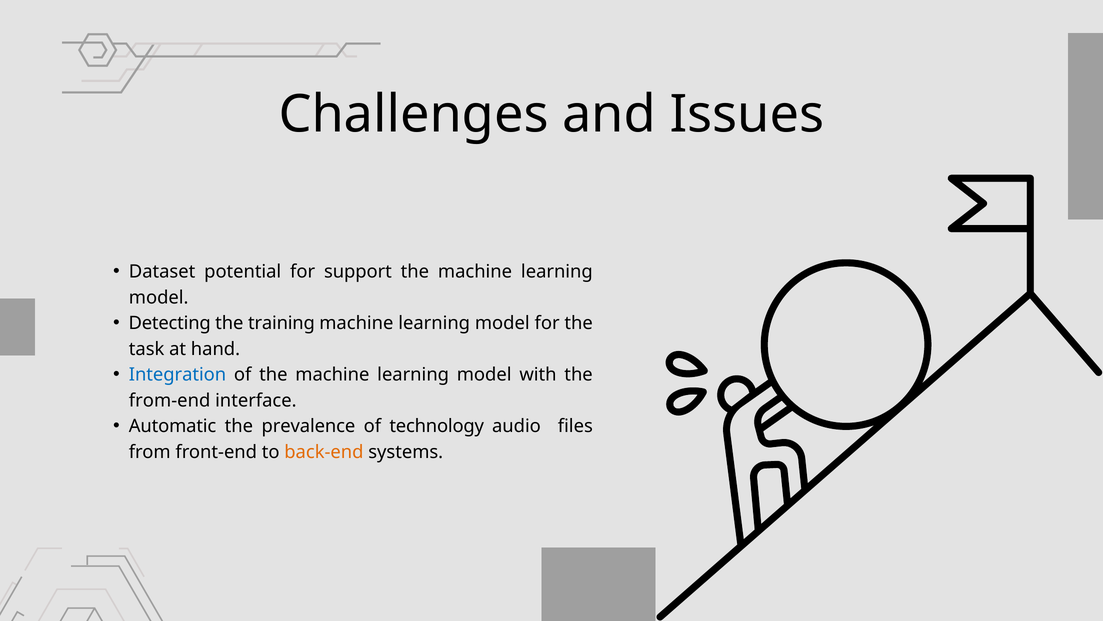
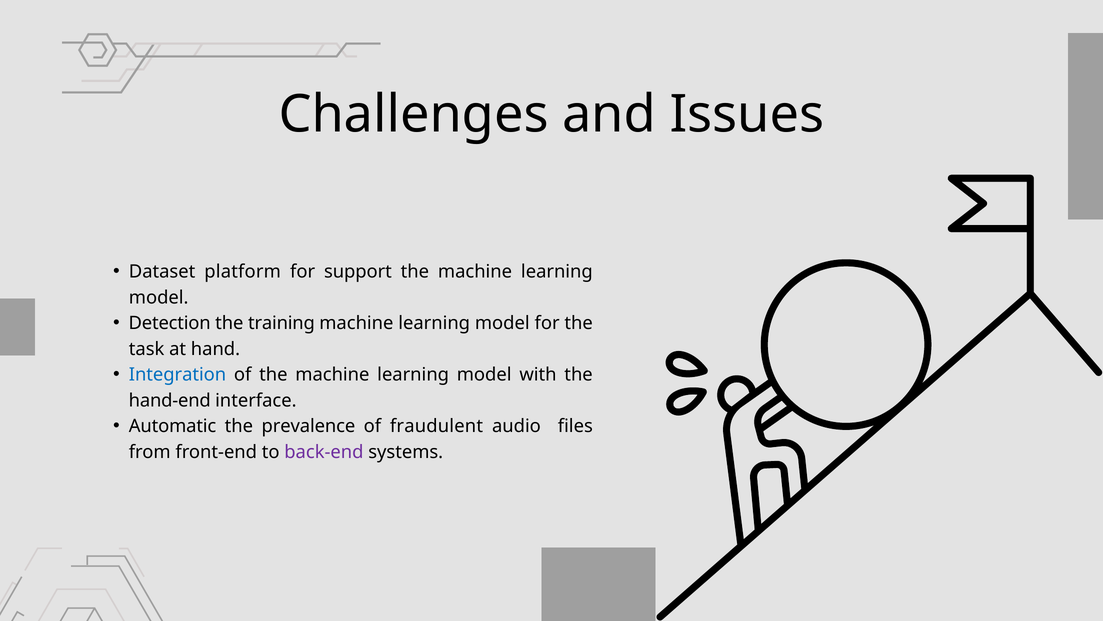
potential: potential -> platform (243, 271)
Detecting: Detecting -> Detection (170, 323)
from-end: from-end -> hand-end (170, 400)
technology: technology -> fraudulent (436, 426)
back-end colour: orange -> purple (324, 452)
